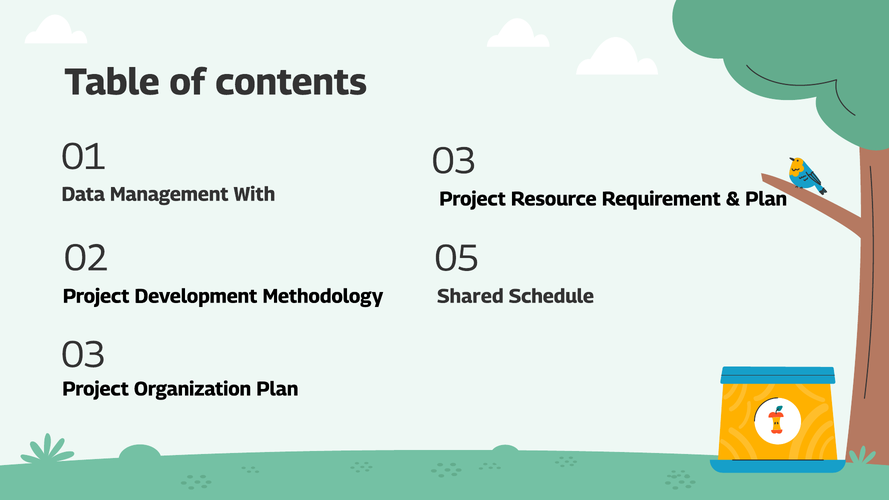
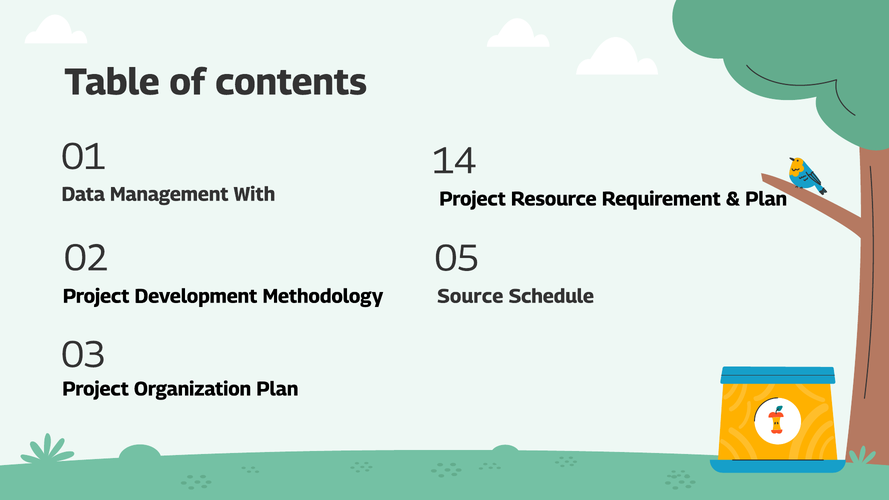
01 03: 03 -> 14 (454, 161)
Shared: Shared -> Source (470, 296)
